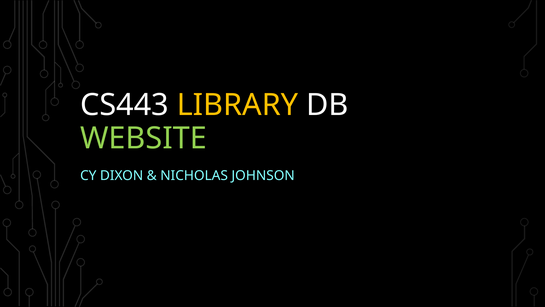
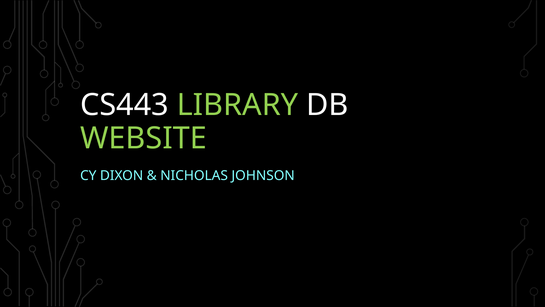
LIBRARY colour: yellow -> light green (237, 105)
